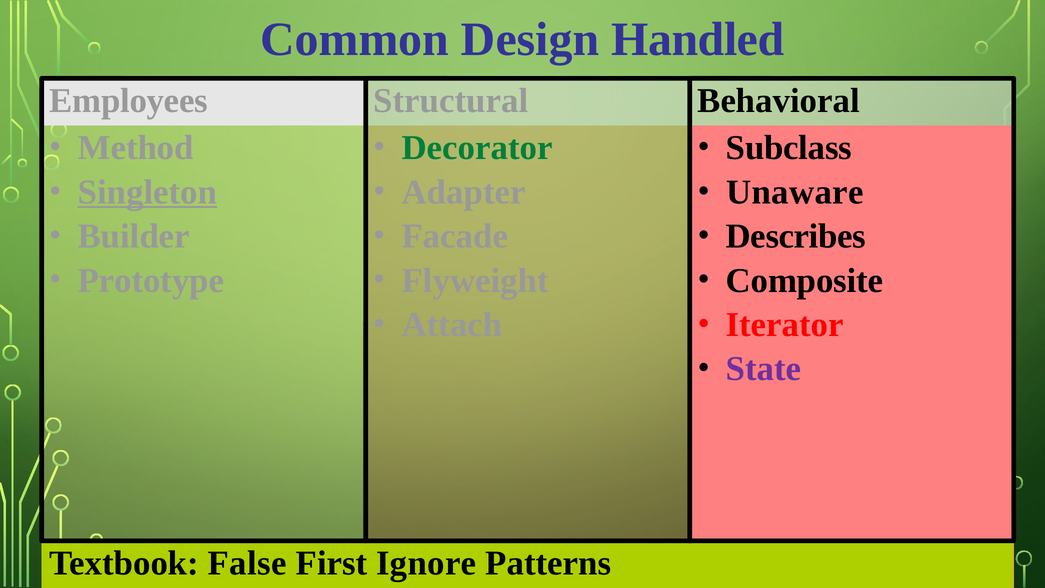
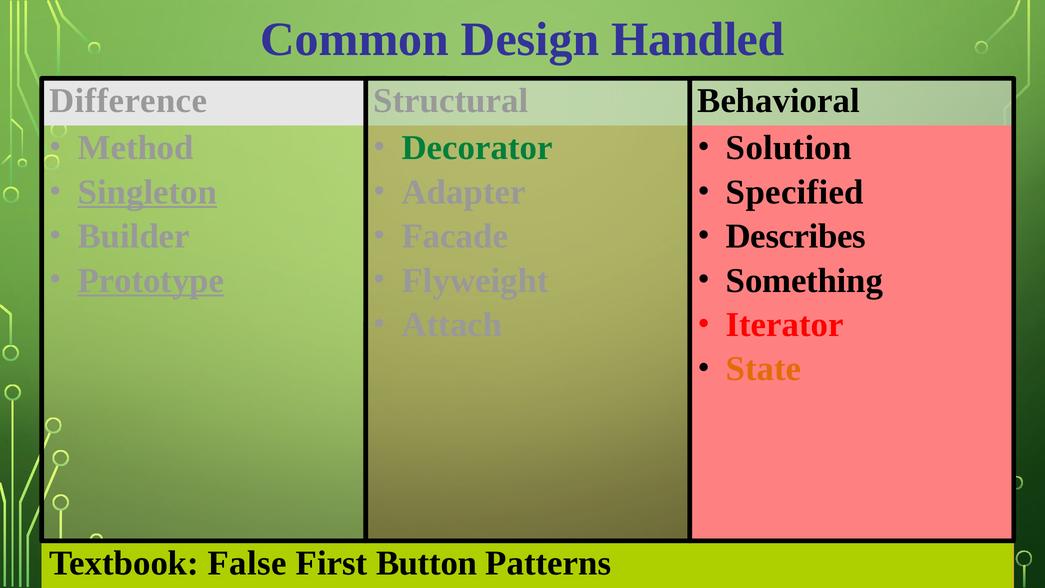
Employees: Employees -> Difference (128, 101)
Subclass: Subclass -> Solution (789, 148)
Unaware: Unaware -> Specified (795, 192)
Prototype underline: none -> present (151, 280)
Composite: Composite -> Something (804, 280)
State colour: purple -> orange (764, 369)
Ignore: Ignore -> Button (427, 563)
